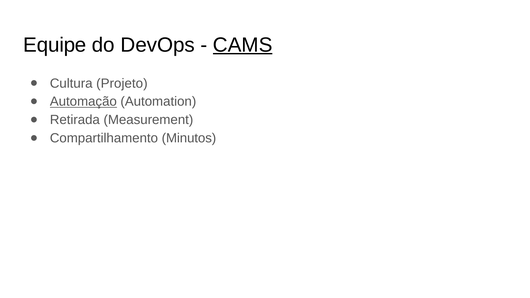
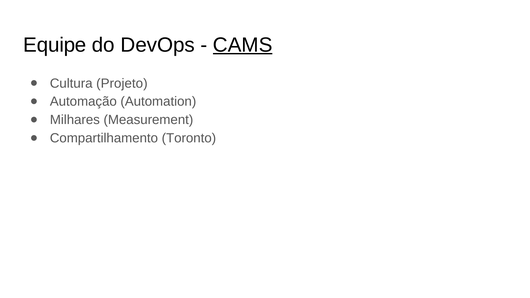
Automação underline: present -> none (83, 102)
Retirada: Retirada -> Milhares (75, 120)
Minutos: Minutos -> Toronto (189, 138)
